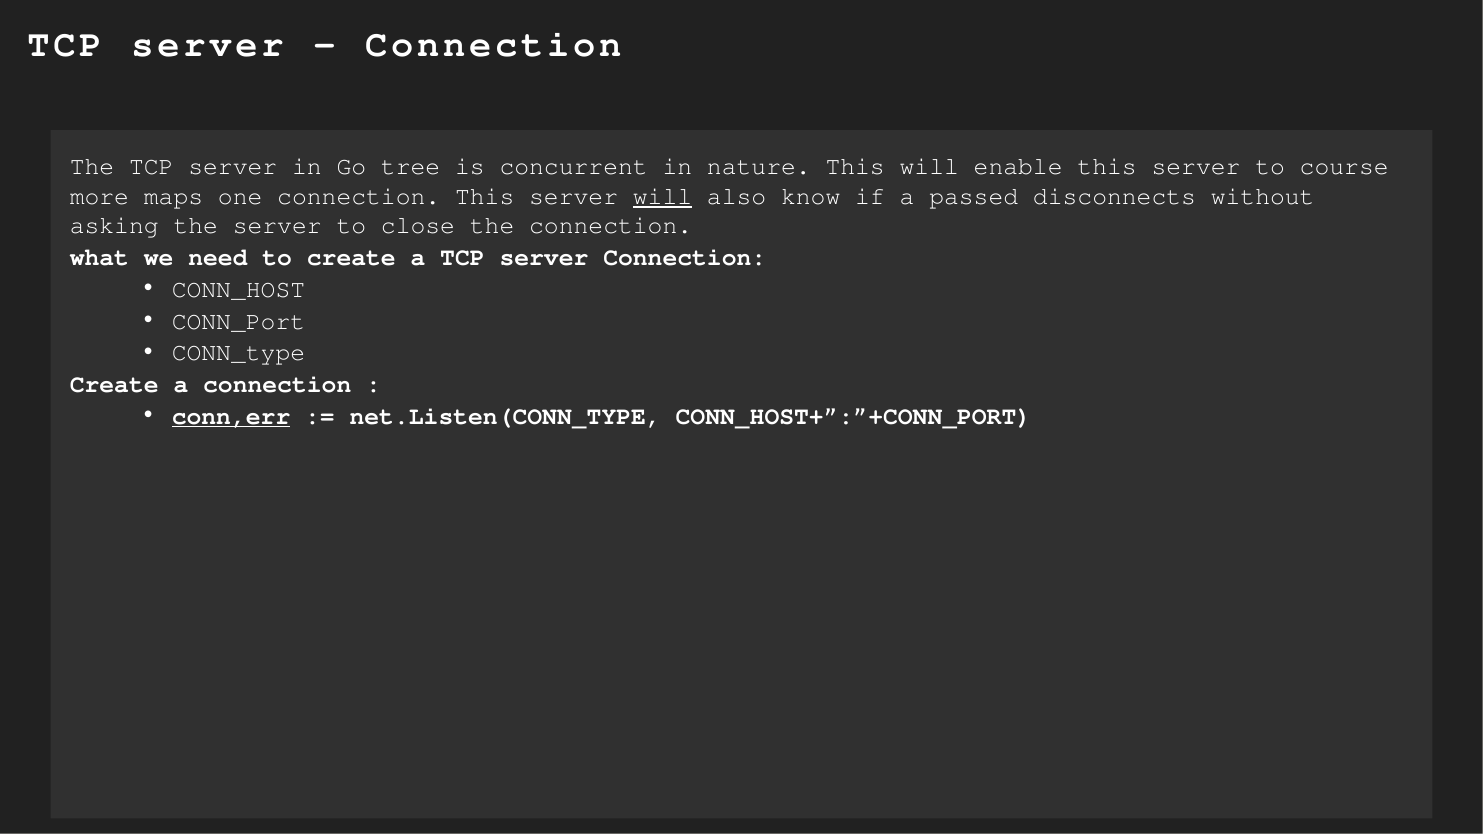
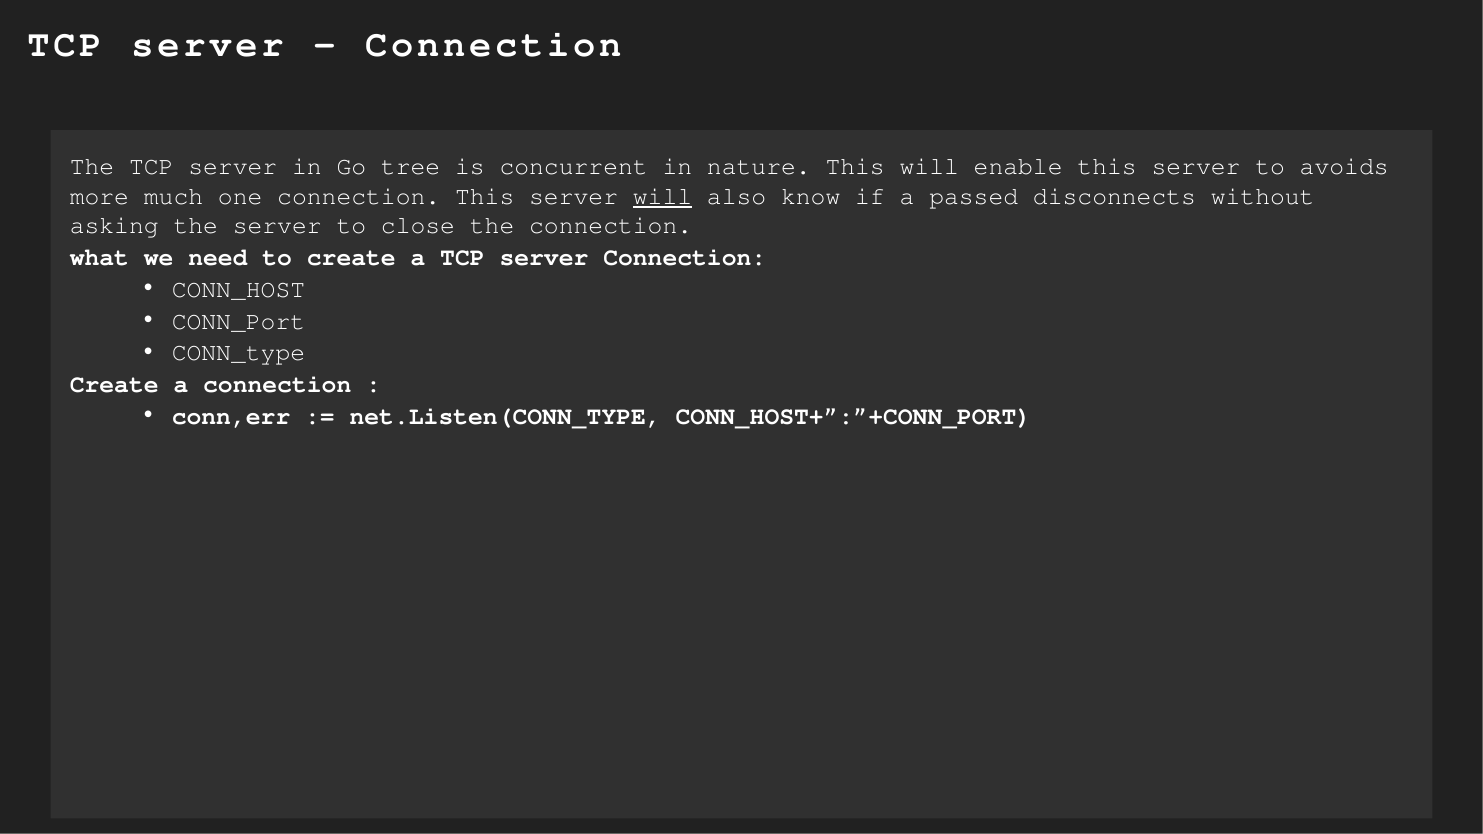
course: course -> avoids (1344, 167)
maps: maps -> much (174, 196)
conn,err underline: present -> none (231, 416)
